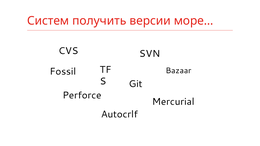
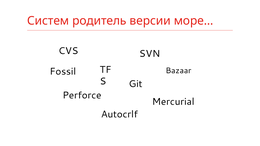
получить: получить -> родитель (99, 21)
